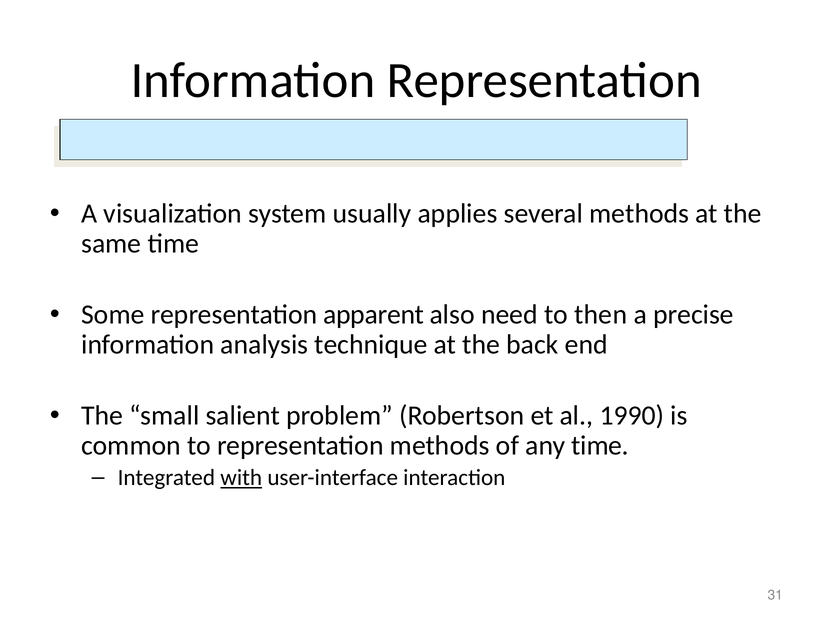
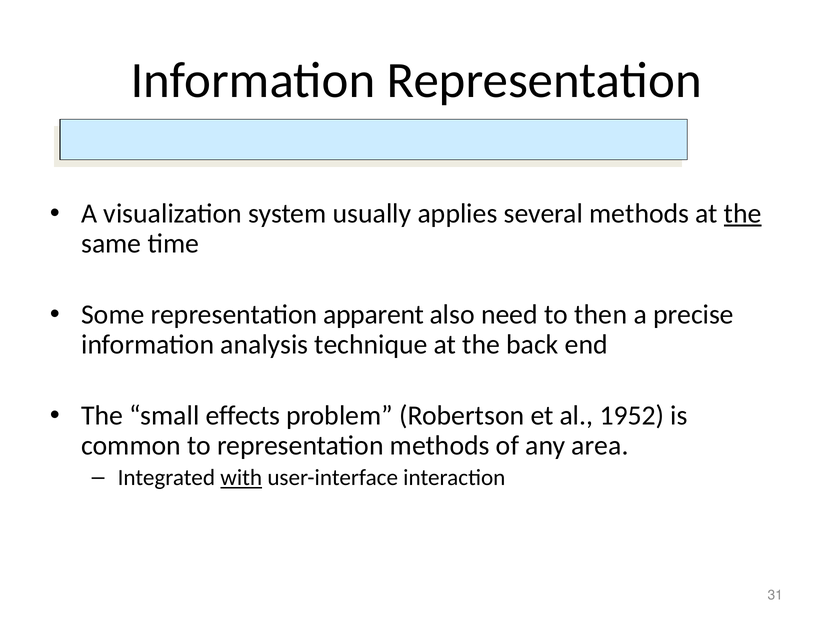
the underline: none -> present (743, 213)
salient: salient -> effects (243, 415)
1990: 1990 -> 1952 (632, 415)
any time: time -> area (600, 445)
